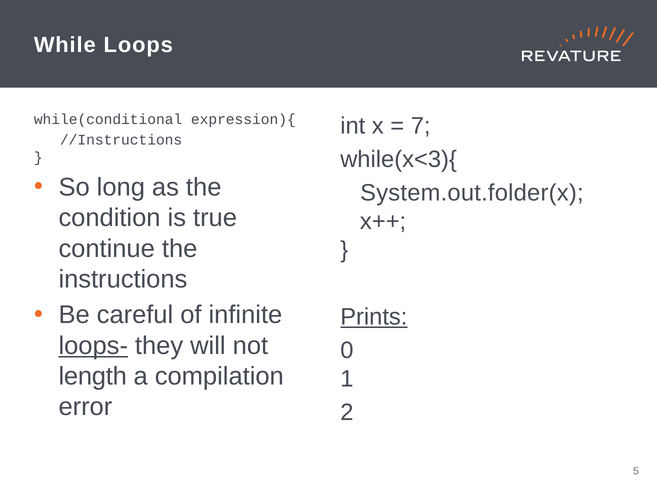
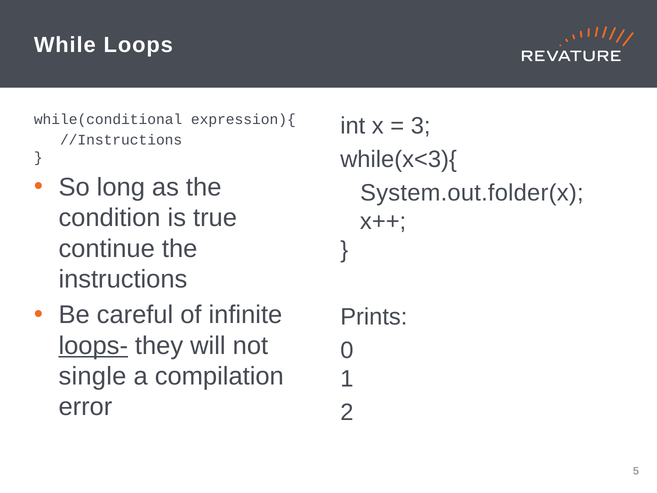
7: 7 -> 3 (421, 126)
Prints underline: present -> none (374, 317)
length: length -> single (92, 376)
